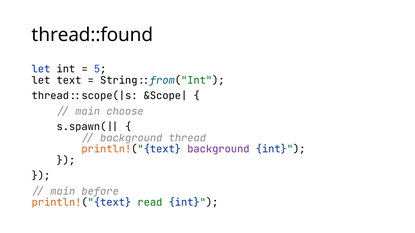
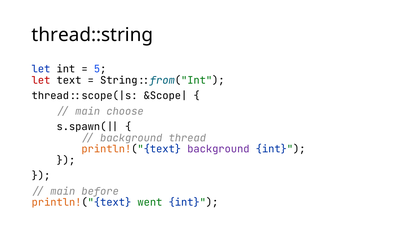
thread::found: thread::found -> thread::string (92, 35)
let colour: black -> red (41, 80)
read: read -> went (150, 203)
